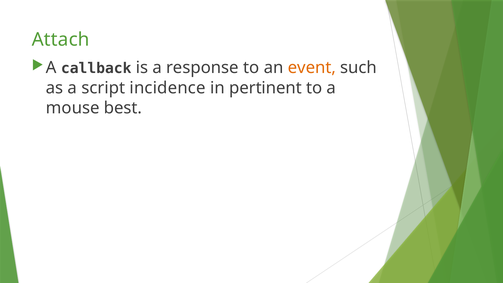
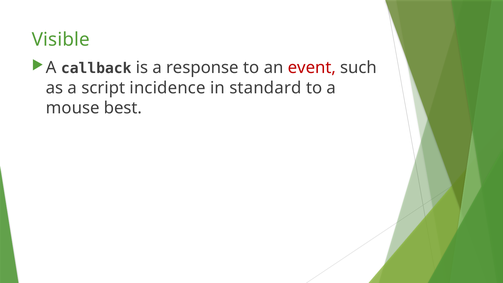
Attach: Attach -> Visible (61, 40)
event colour: orange -> red (312, 68)
pertinent: pertinent -> standard (265, 88)
